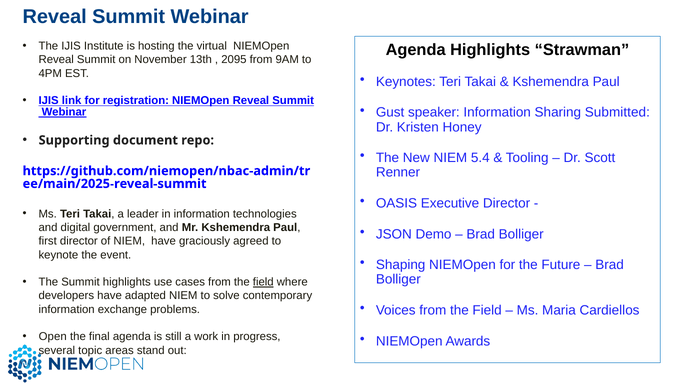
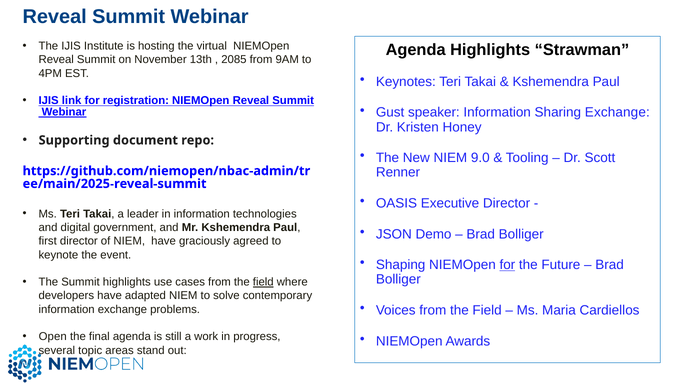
2095: 2095 -> 2085 (234, 60)
Sharing Submitted: Submitted -> Exchange (617, 113)
5.4: 5.4 -> 9.0 (480, 158)
for underline: none -> present (507, 265)
